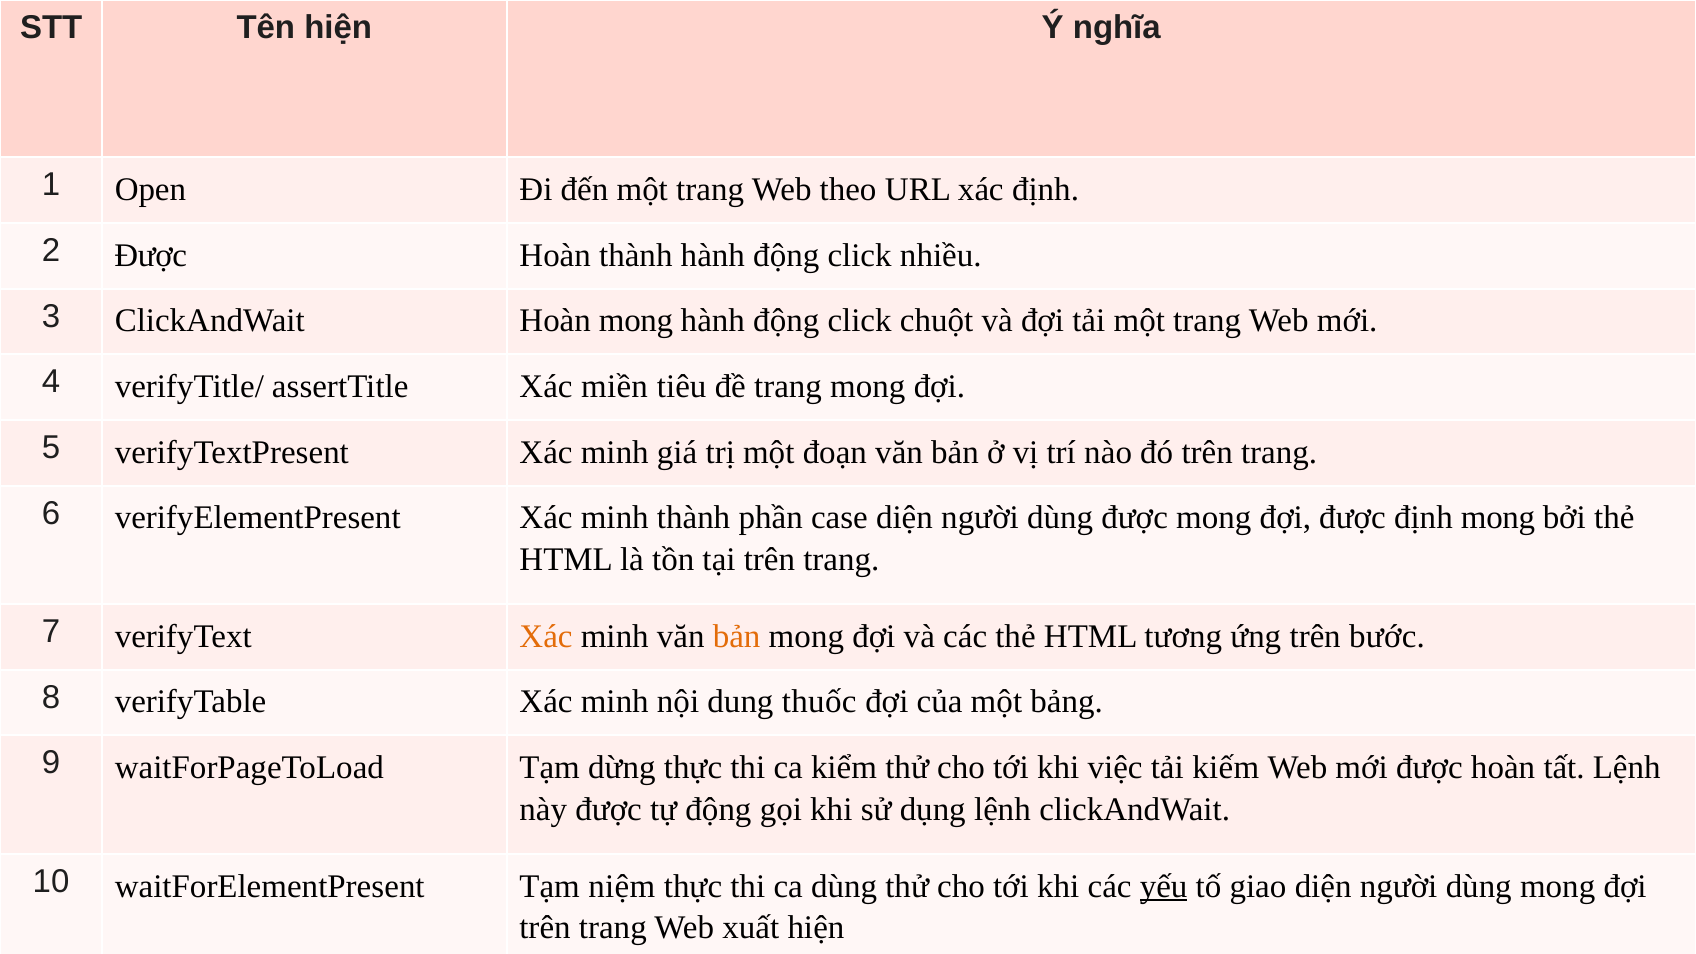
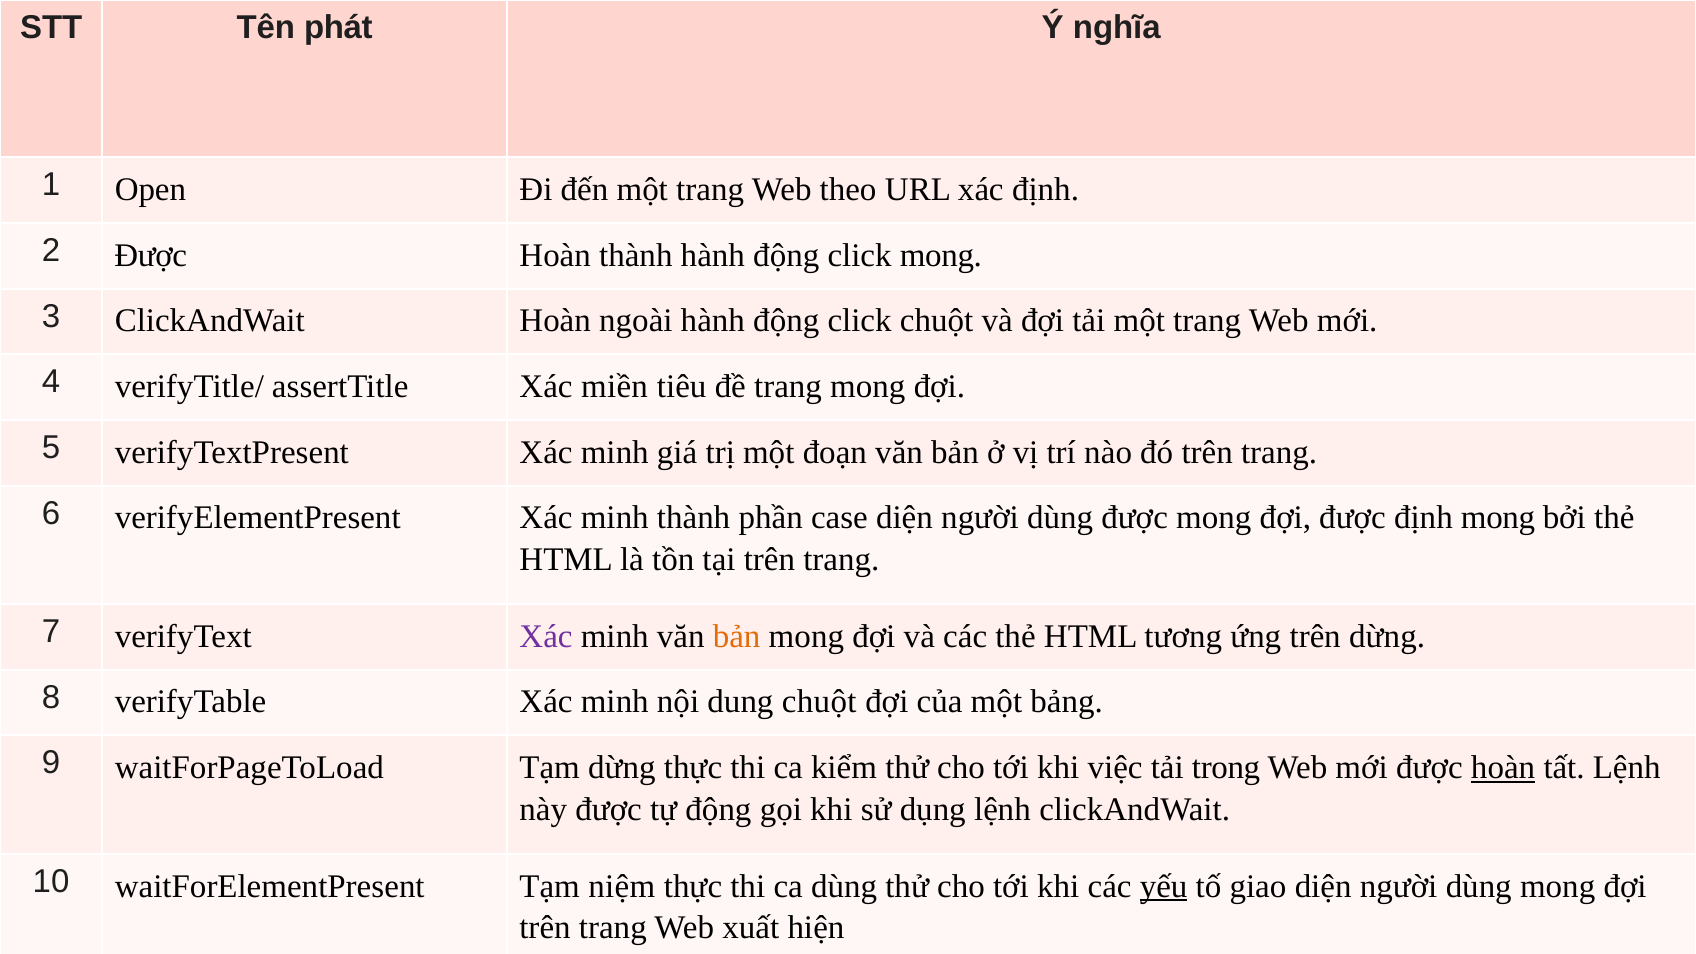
Tên hiện: hiện -> phát (338, 28)
click nhiều: nhiều -> mong (941, 255)
Hoàn mong: mong -> ngoài (636, 321)
Xác colour: orange -> purple (546, 636)
trên bước: bước -> dừng (1387, 636)
dung thuốc: thuốc -> chuột (819, 702)
kiếm: kiếm -> trong (1226, 768)
hoàn underline: none -> present (1503, 768)
